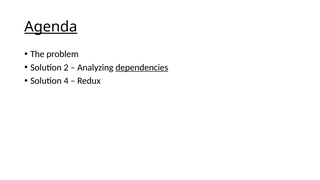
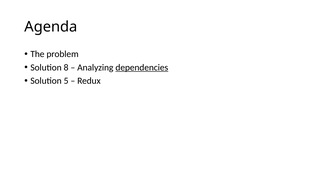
Agenda underline: present -> none (51, 27)
2: 2 -> 8 (66, 67)
4: 4 -> 5 (66, 81)
